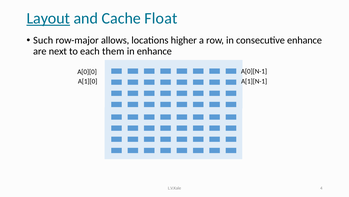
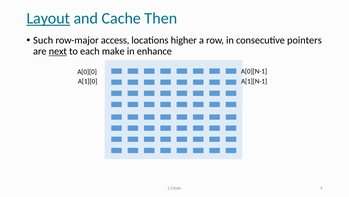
Float: Float -> Then (161, 18)
allows: allows -> access (115, 40)
consecutive enhance: enhance -> pointers (304, 40)
next underline: none -> present (58, 51)
them: them -> make (113, 51)
